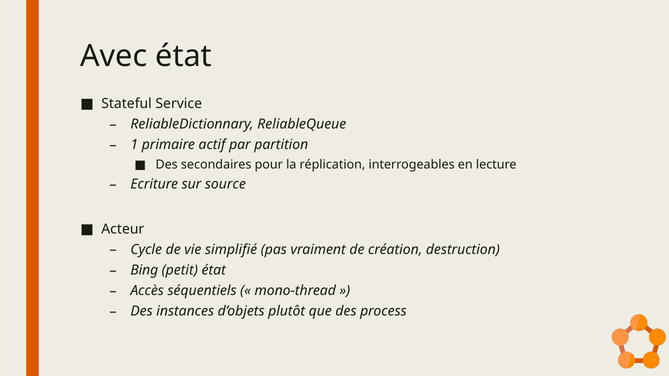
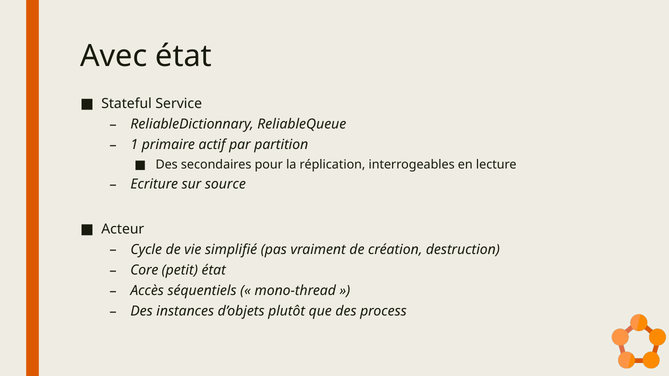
Bing: Bing -> Core (144, 270)
